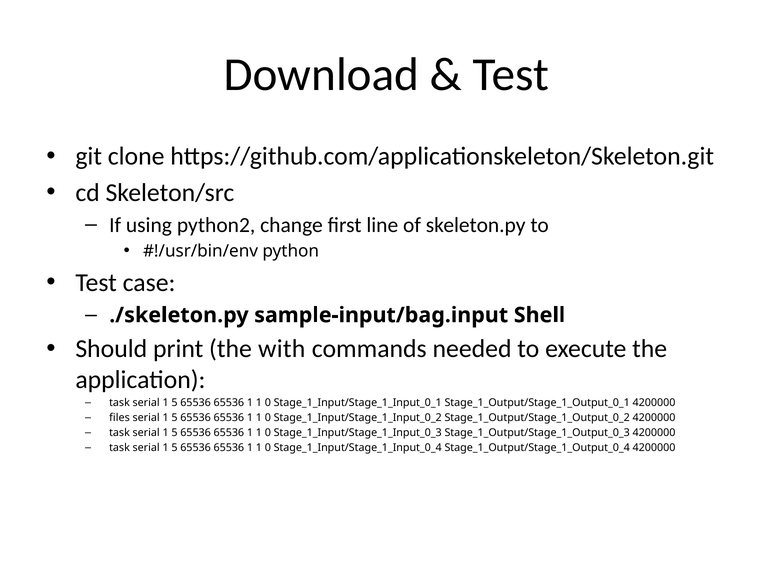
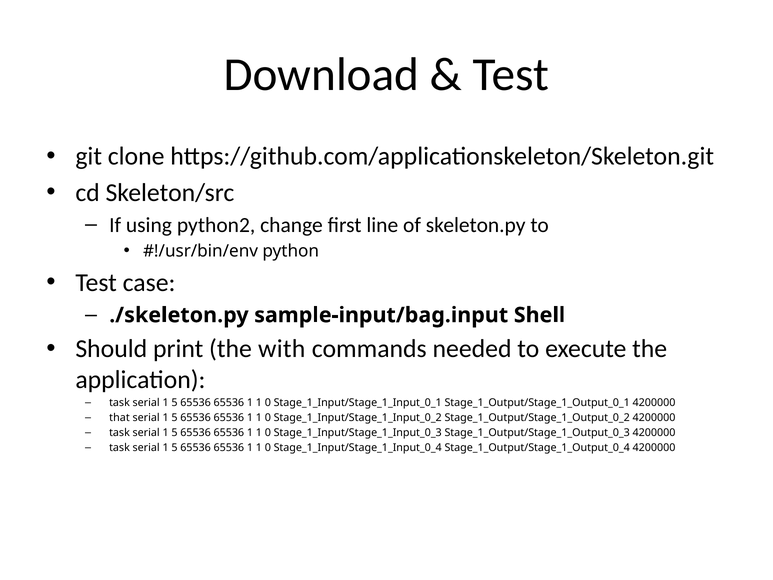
files: files -> that (120, 418)
